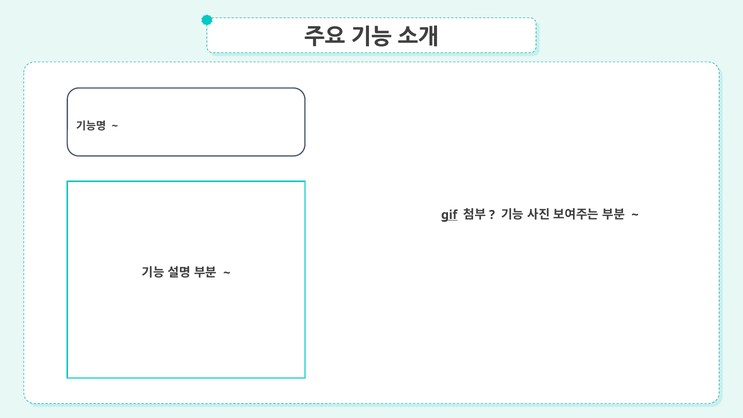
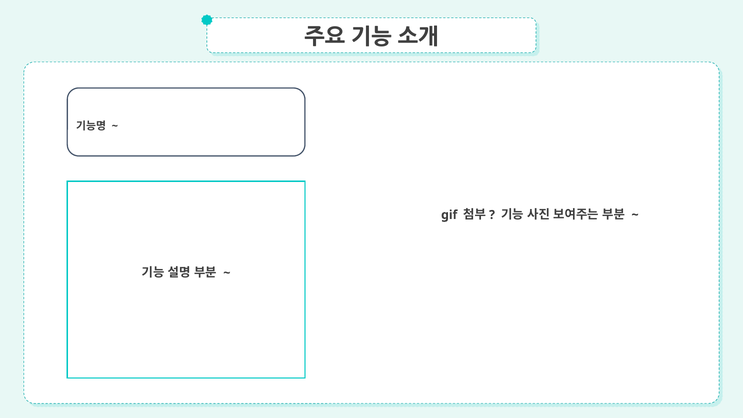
gif underline: present -> none (449, 215)
